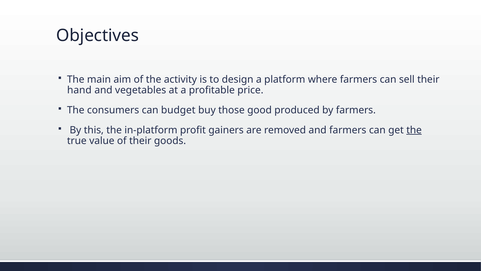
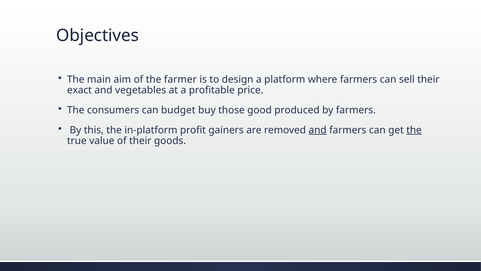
activity: activity -> farmer (180, 79)
hand: hand -> exact (79, 90)
and underline: none -> present (318, 130)
